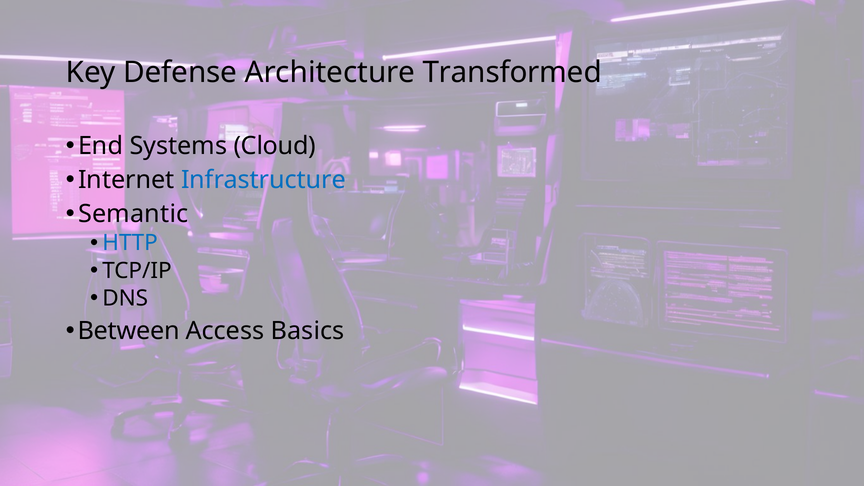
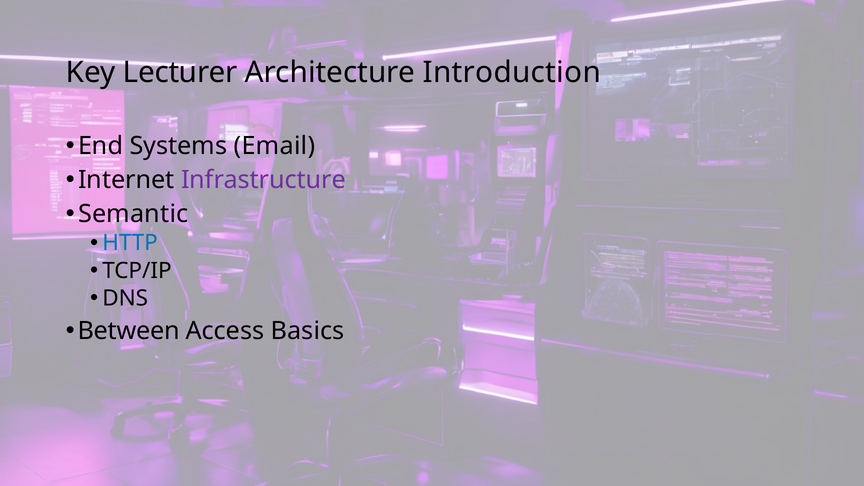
Defense: Defense -> Lecturer (180, 73)
Transformed: Transformed -> Introduction (512, 73)
Cloud: Cloud -> Email (275, 146)
Infrastructure colour: blue -> purple (263, 180)
